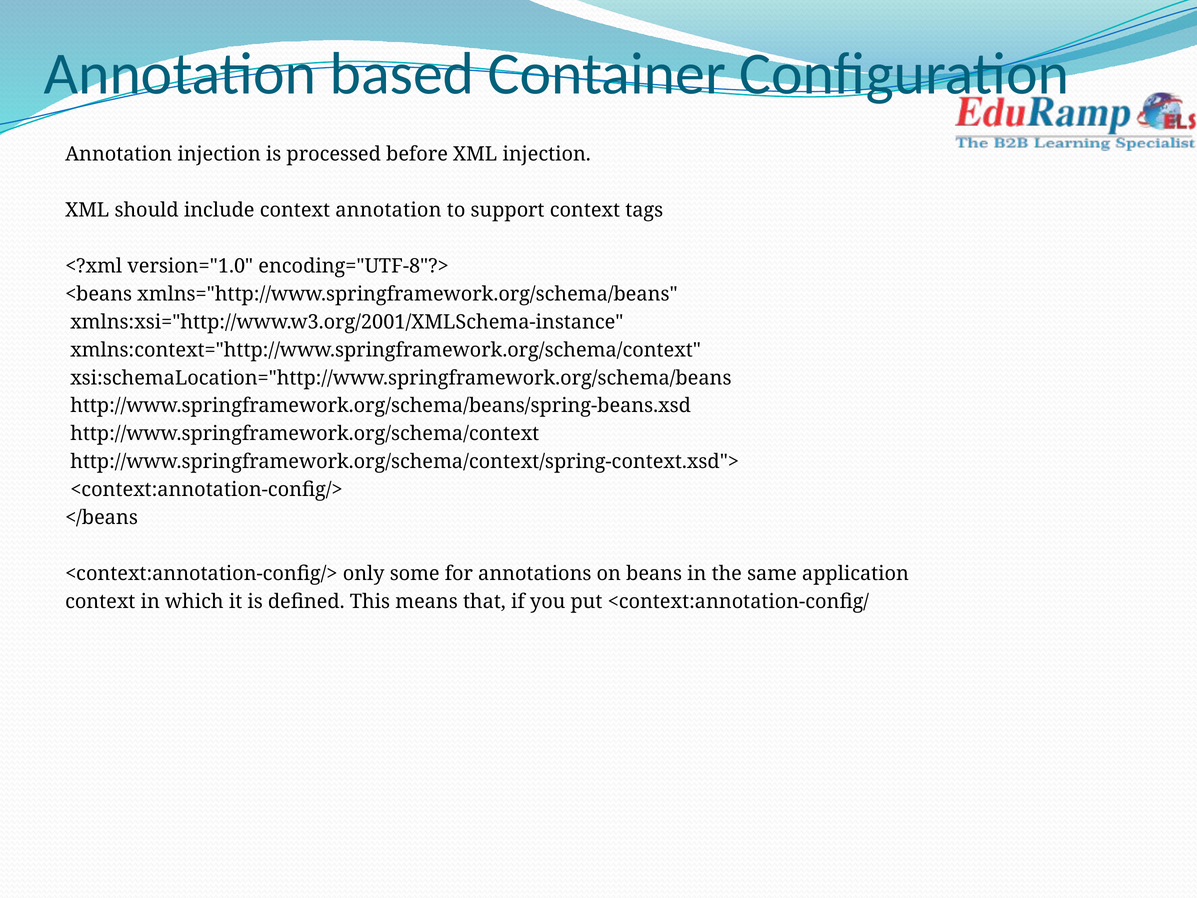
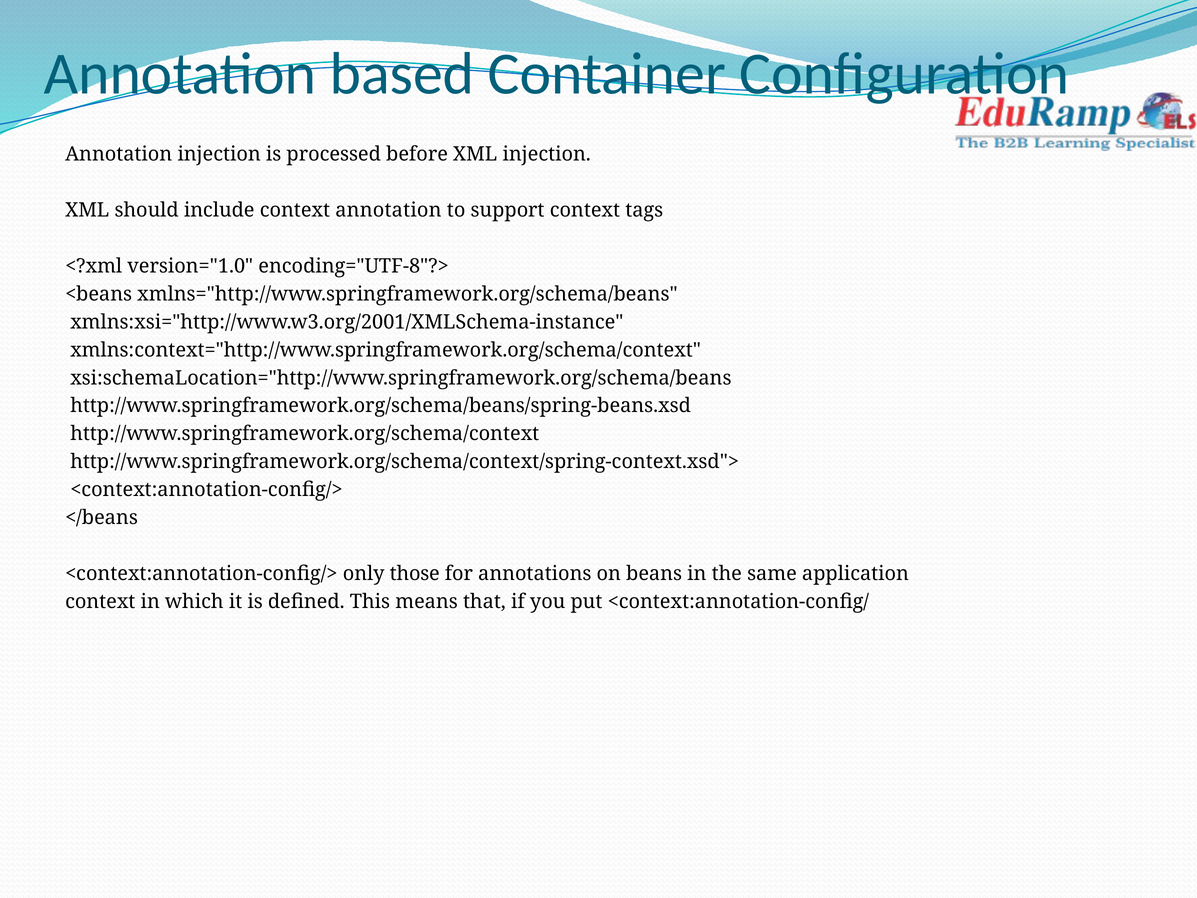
some: some -> those (415, 573)
